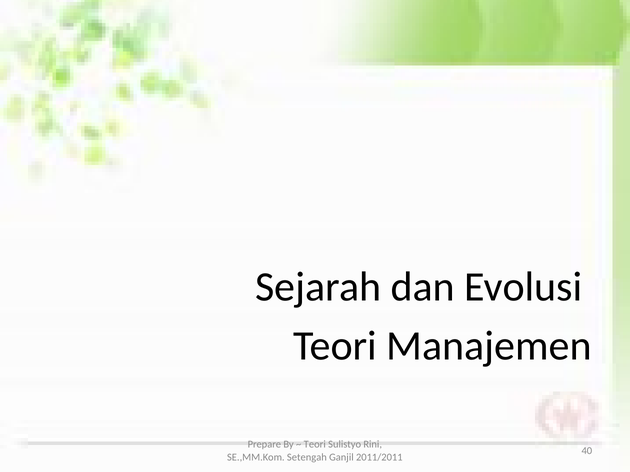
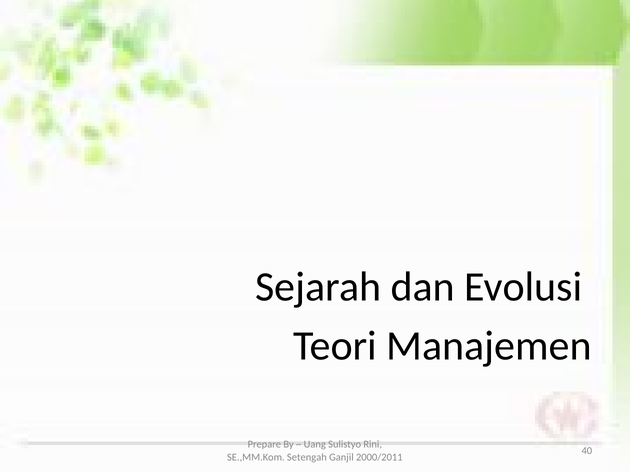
Teori: Teori -> Uang (315, 445)
2011/2011: 2011/2011 -> 2000/2011 (379, 458)
